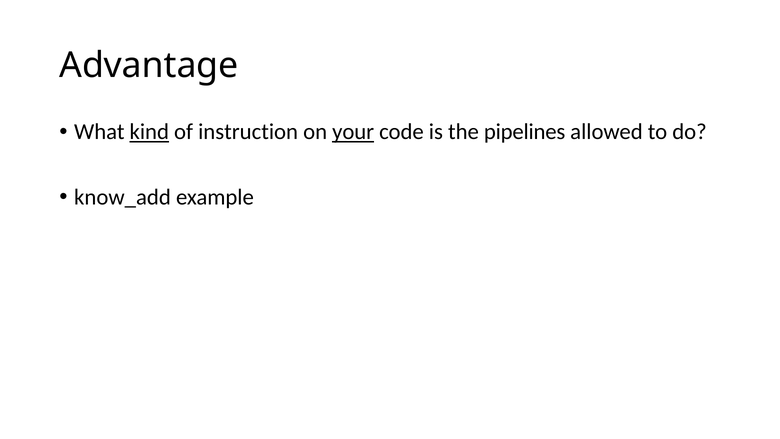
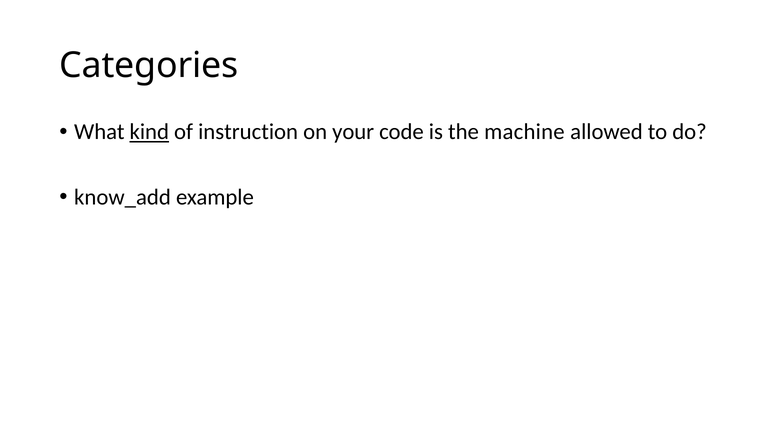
Advantage: Advantage -> Categories (149, 66)
your underline: present -> none (353, 132)
pipelines: pipelines -> machine (524, 132)
